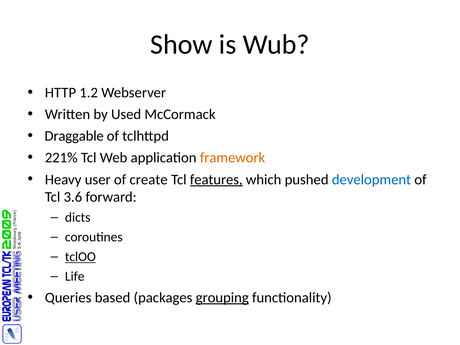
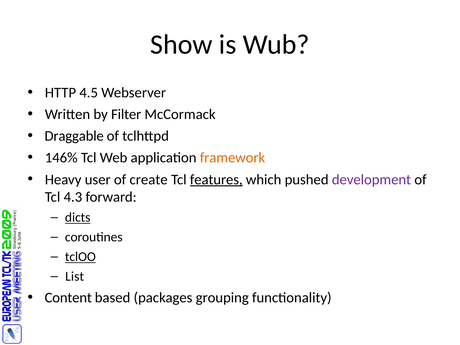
1.2: 1.2 -> 4.5 (89, 93)
Used: Used -> Filter (126, 114)
221%: 221% -> 146% (61, 158)
development colour: blue -> purple (371, 179)
3.6: 3.6 -> 4.3 (73, 197)
dicts underline: none -> present (78, 217)
Life: Life -> List (75, 277)
Queries: Queries -> Content (68, 298)
grouping underline: present -> none (222, 298)
